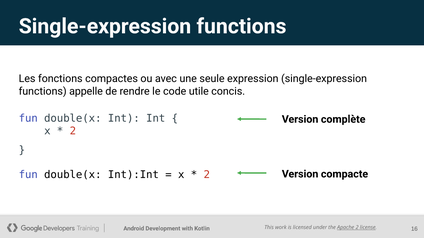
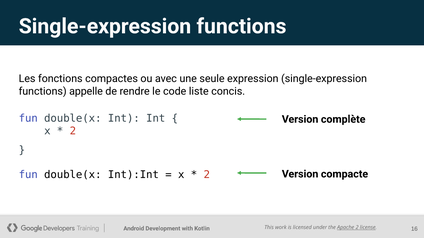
utile: utile -> liste (199, 92)
